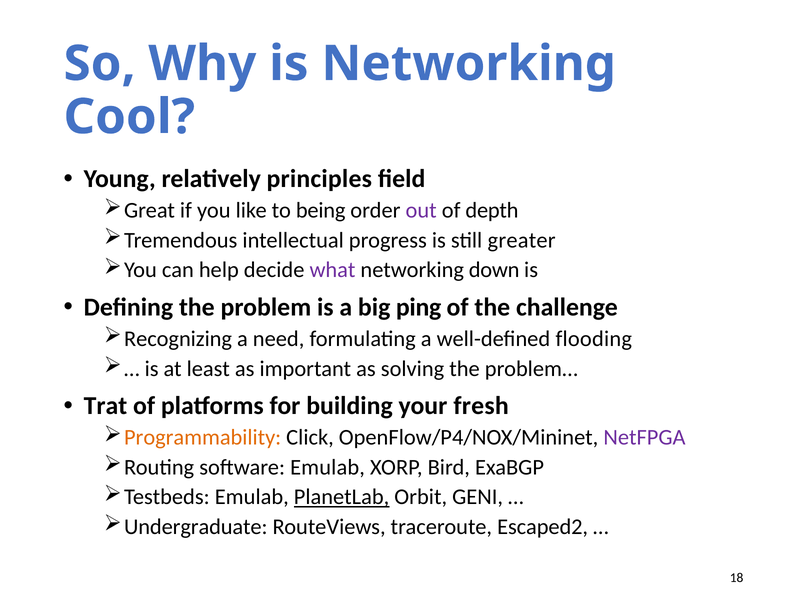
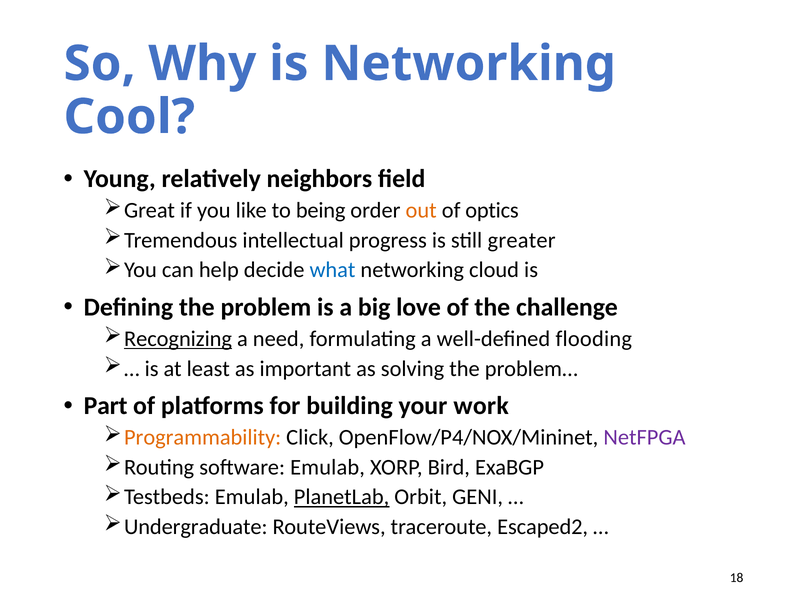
principles: principles -> neighbors (319, 179)
out colour: purple -> orange (421, 211)
depth: depth -> optics (492, 211)
what colour: purple -> blue (332, 270)
down: down -> cloud (494, 270)
ping: ping -> love (419, 307)
Recognizing underline: none -> present (178, 339)
Trat: Trat -> Part (106, 406)
fresh: fresh -> work (481, 406)
